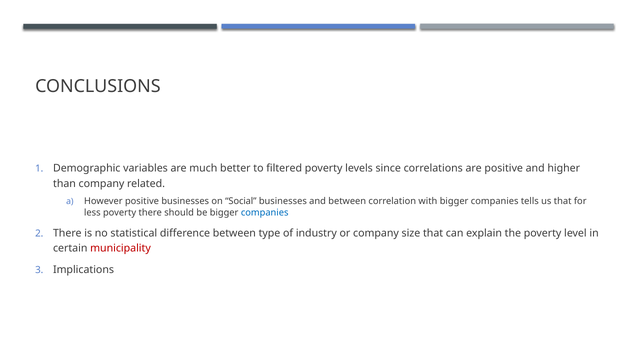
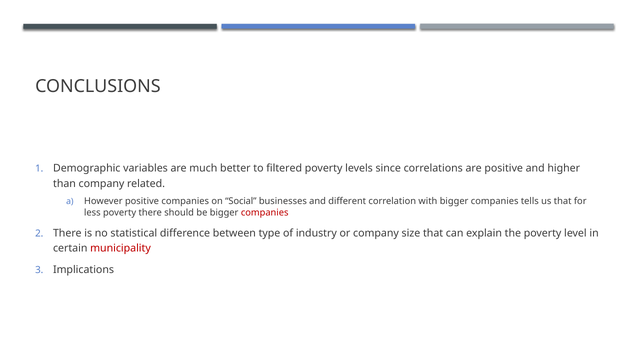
positive businesses: businesses -> companies (185, 201)
and between: between -> different (347, 201)
companies colour: blue -> red (265, 213)
